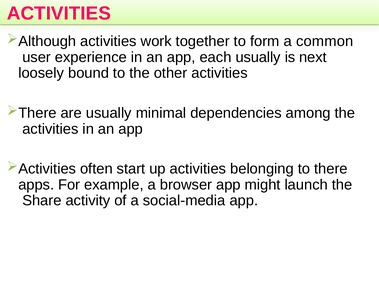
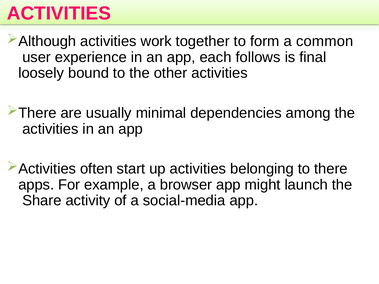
each usually: usually -> follows (258, 57)
next: next -> final (313, 57)
